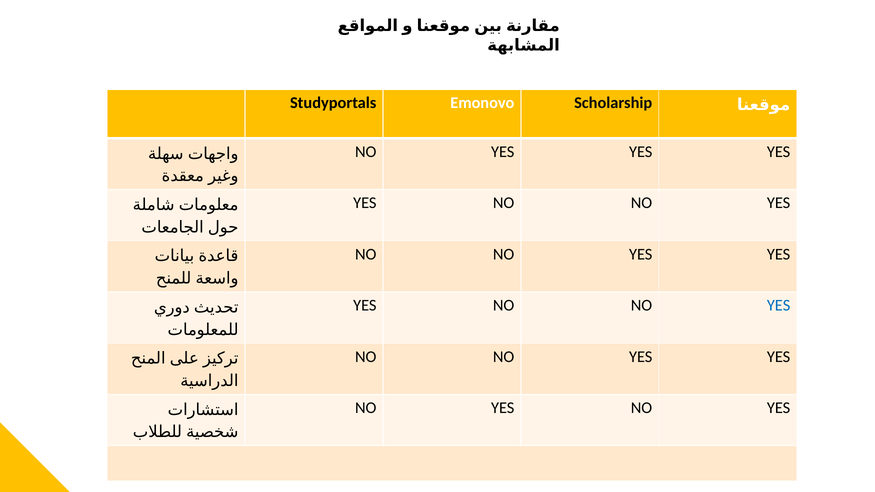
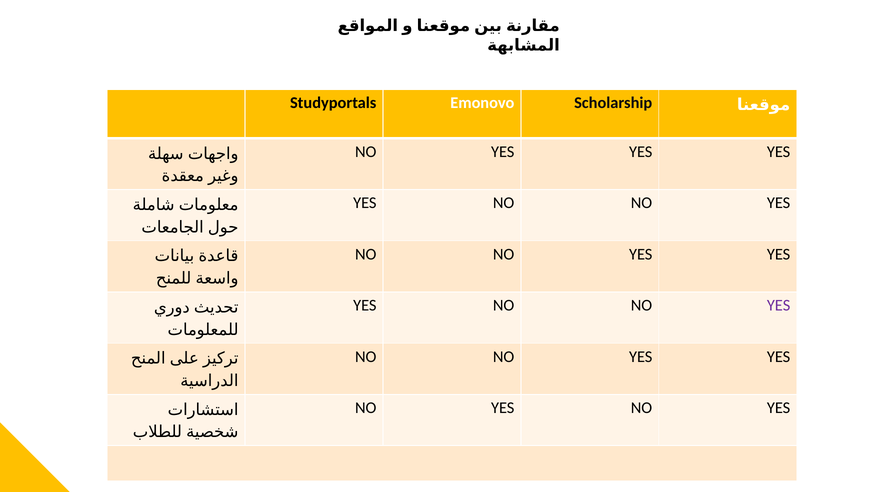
YES colour: blue -> purple (779, 306)
